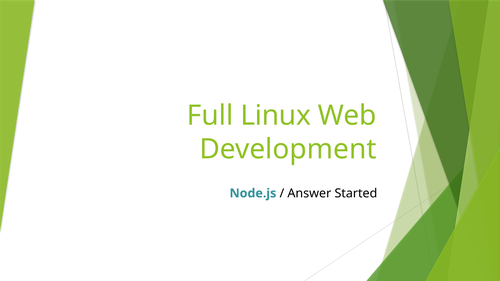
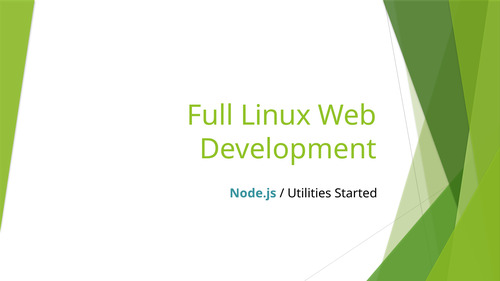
Answer: Answer -> Utilities (309, 193)
